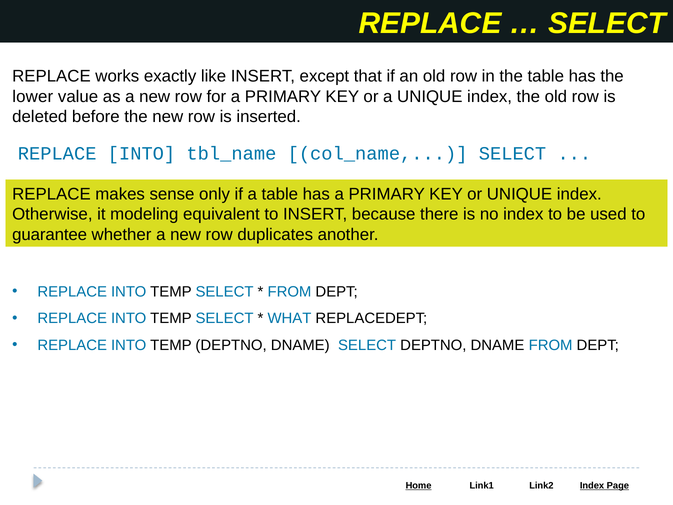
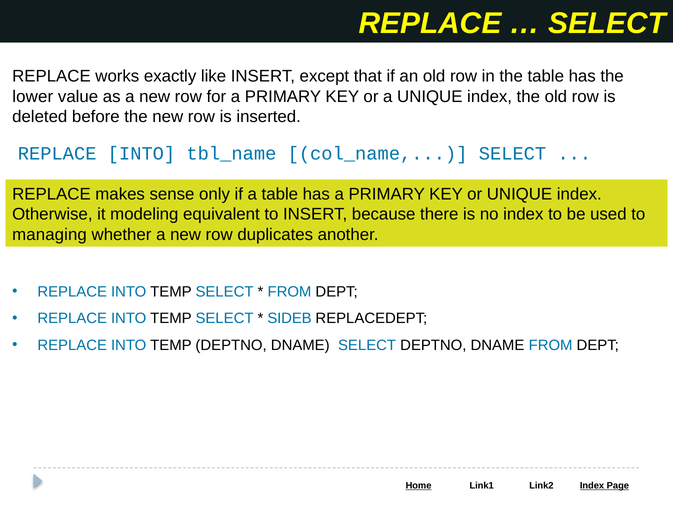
guarantee: guarantee -> managing (50, 234)
WHAT: WHAT -> SIDEB (290, 318)
